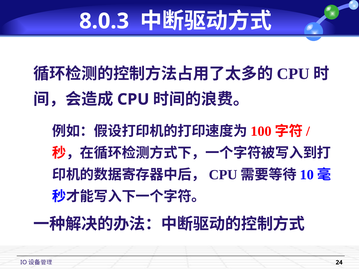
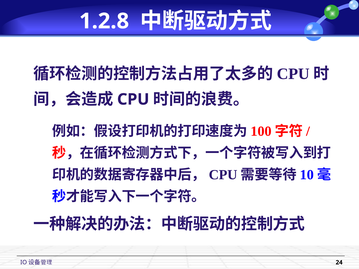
8.0.3: 8.0.3 -> 1.2.8 (104, 21)
